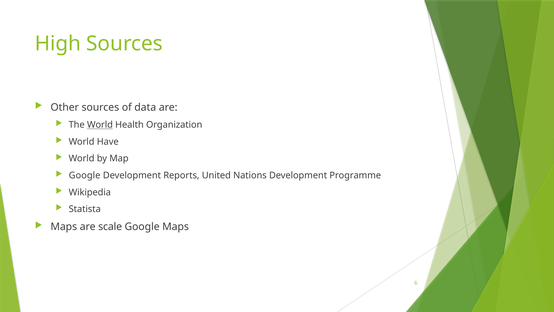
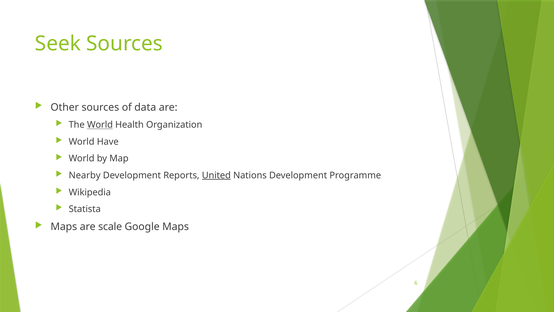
High: High -> Seek (58, 44)
Google: Google -> Nearby (85, 175)
United underline: none -> present (216, 175)
